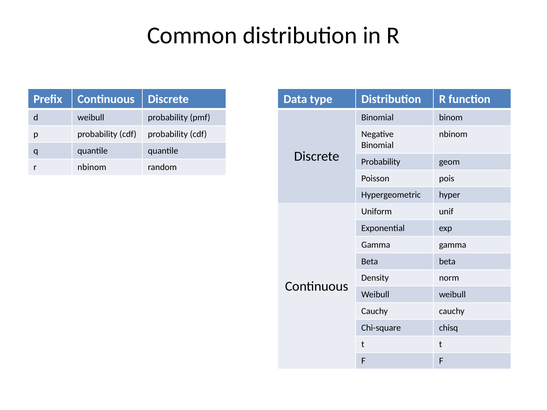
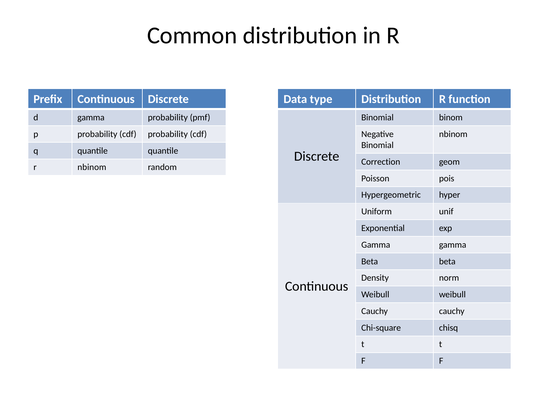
d weibull: weibull -> gamma (91, 118)
Probability: Probability -> Correction (381, 162)
